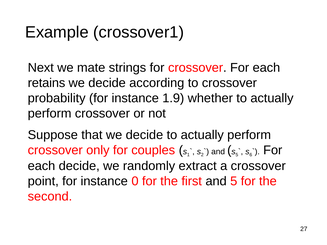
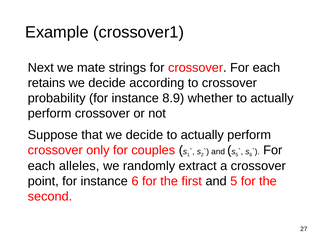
1.9: 1.9 -> 8.9 (173, 98)
each decide: decide -> alleles (79, 166)
instance 0: 0 -> 6 (135, 181)
